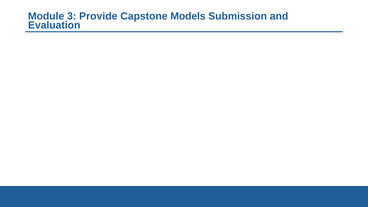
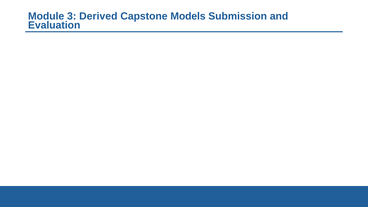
Provide: Provide -> Derived (98, 16)
